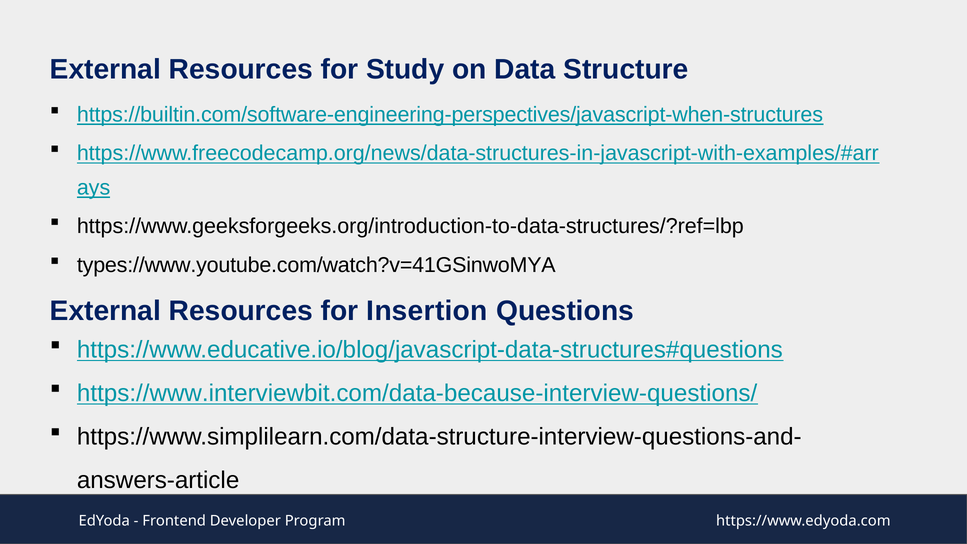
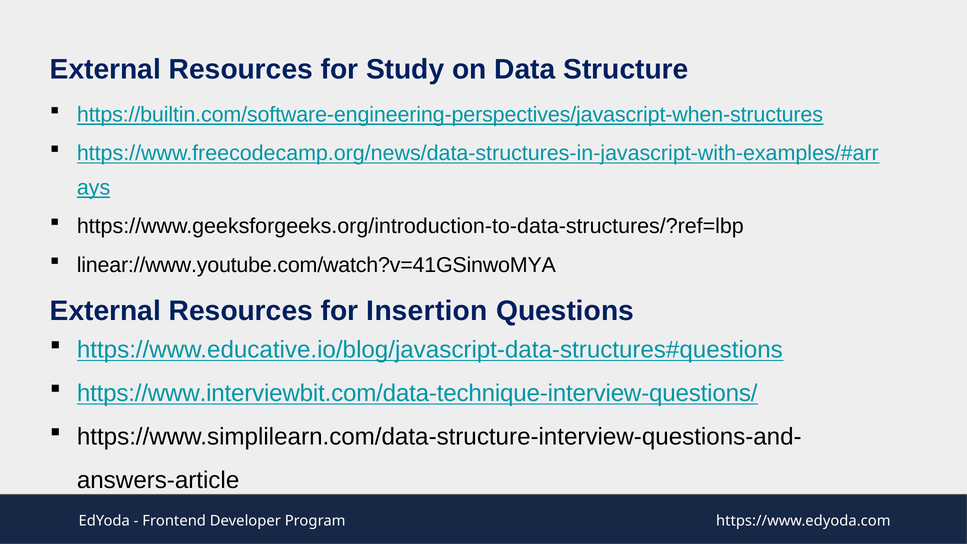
types://www.youtube.com/watch?v=41GSinwoMYA: types://www.youtube.com/watch?v=41GSinwoMYA -> linear://www.youtube.com/watch?v=41GSinwoMYA (316, 265)
https://www.interviewbit.com/data-because-interview-questions/: https://www.interviewbit.com/data-because-interview-questions/ -> https://www.interviewbit.com/data-technique-interview-questions/ (417, 393)
